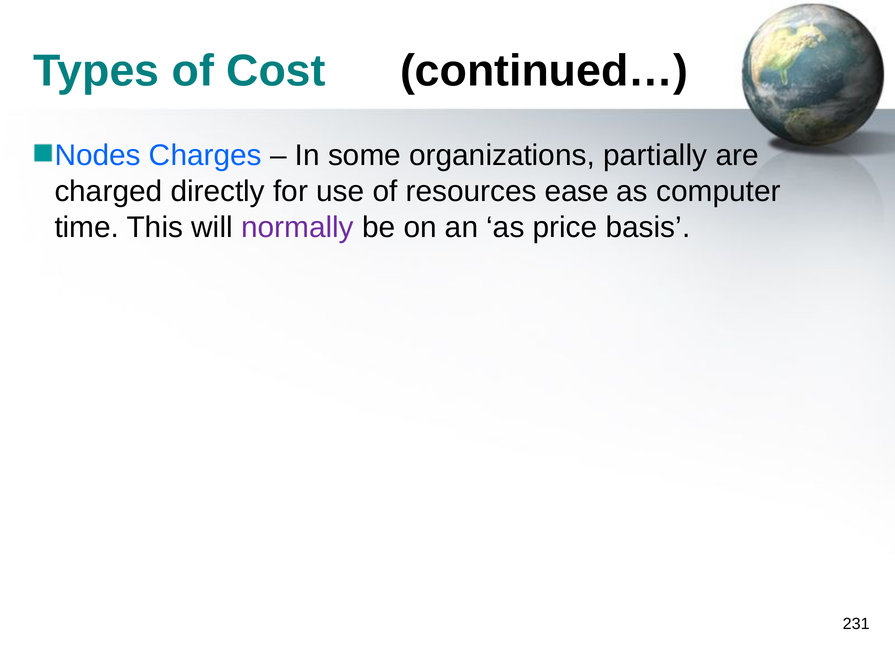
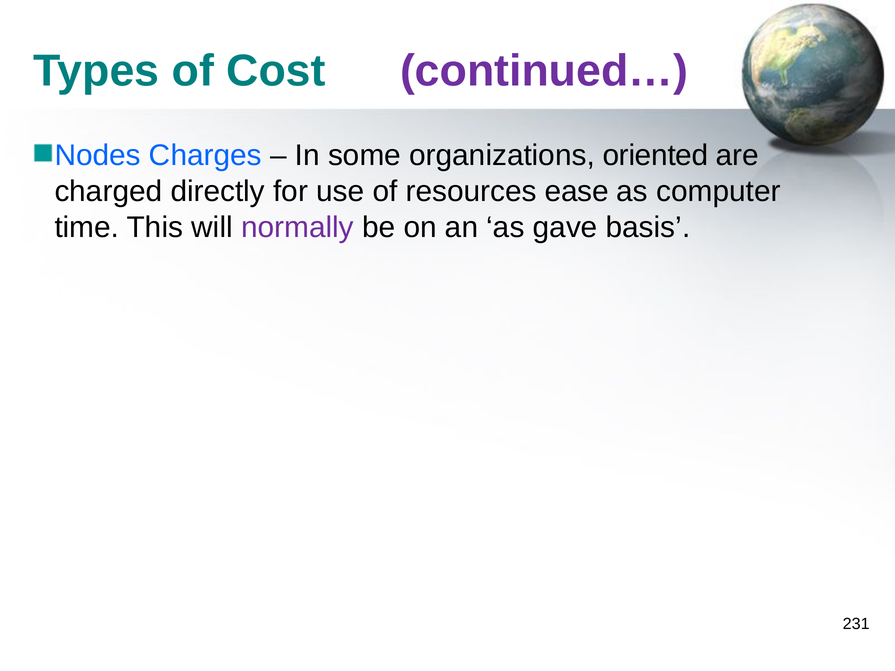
continued… colour: black -> purple (544, 71)
partially: partially -> oriented (656, 156)
price: price -> gave (565, 227)
